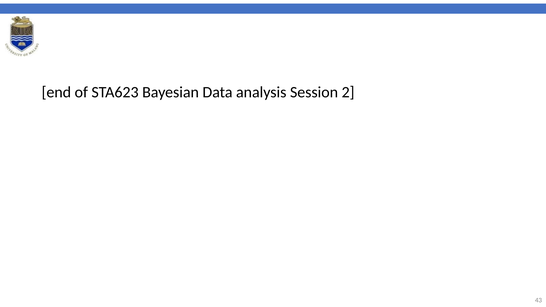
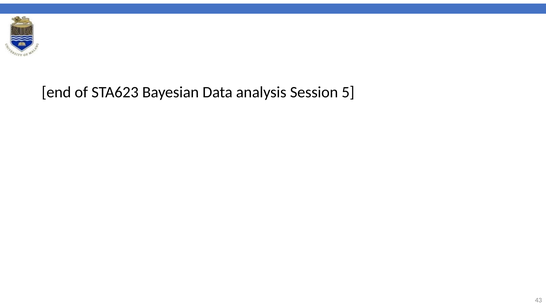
2: 2 -> 5 (348, 92)
